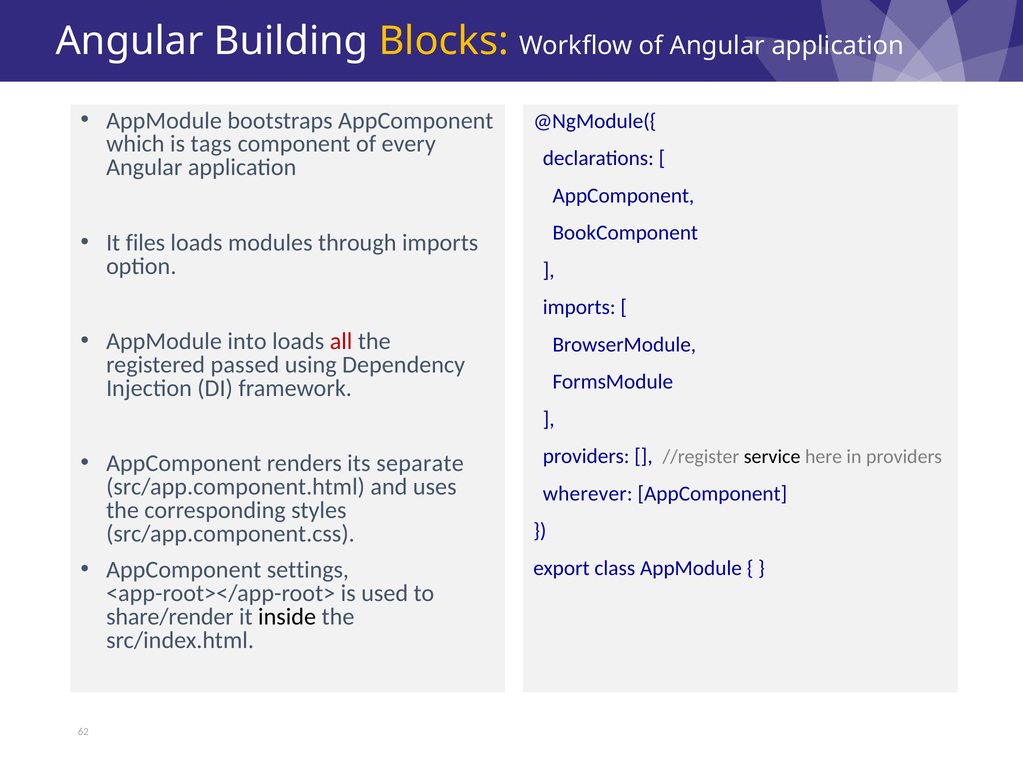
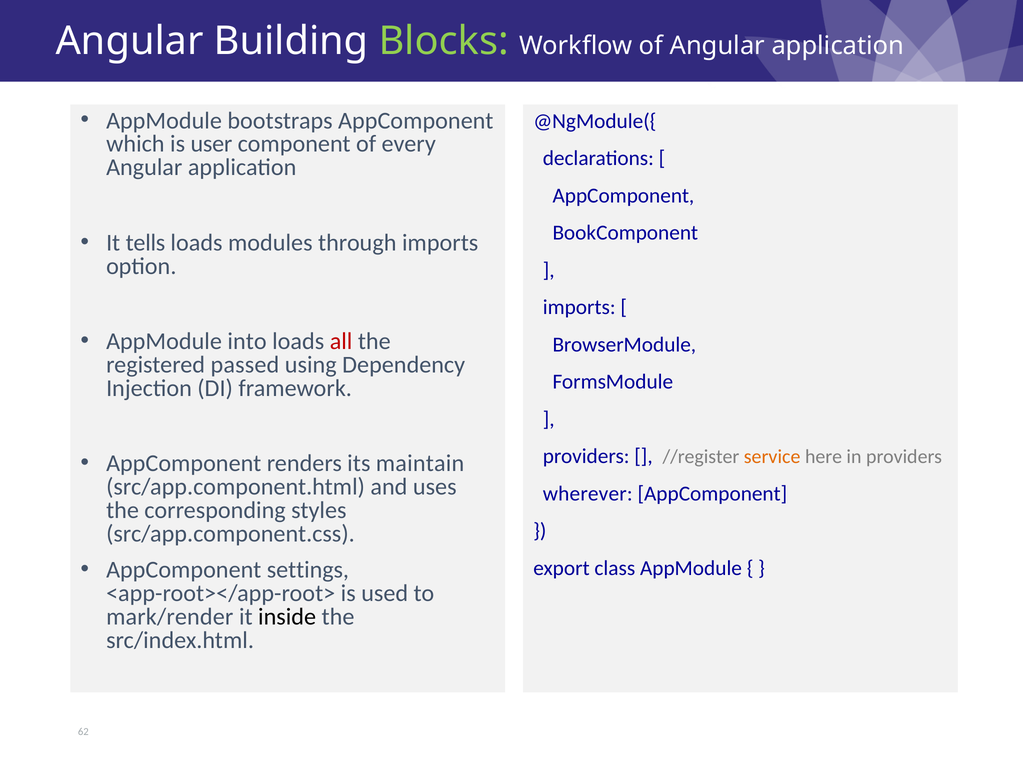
Blocks colour: yellow -> light green (444, 41)
tags: tags -> user (211, 144)
files: files -> tells (145, 243)
service colour: black -> orange (772, 457)
separate: separate -> maintain (420, 463)
share/render: share/render -> mark/render (170, 617)
